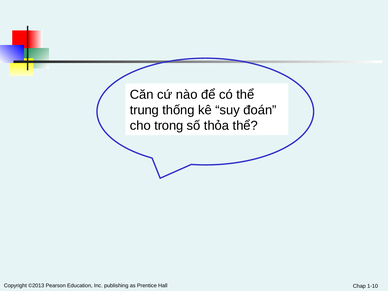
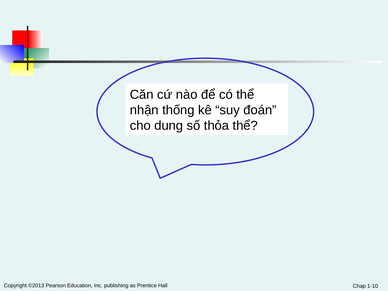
trung: trung -> nhận (144, 110)
trong: trong -> dung (169, 126)
